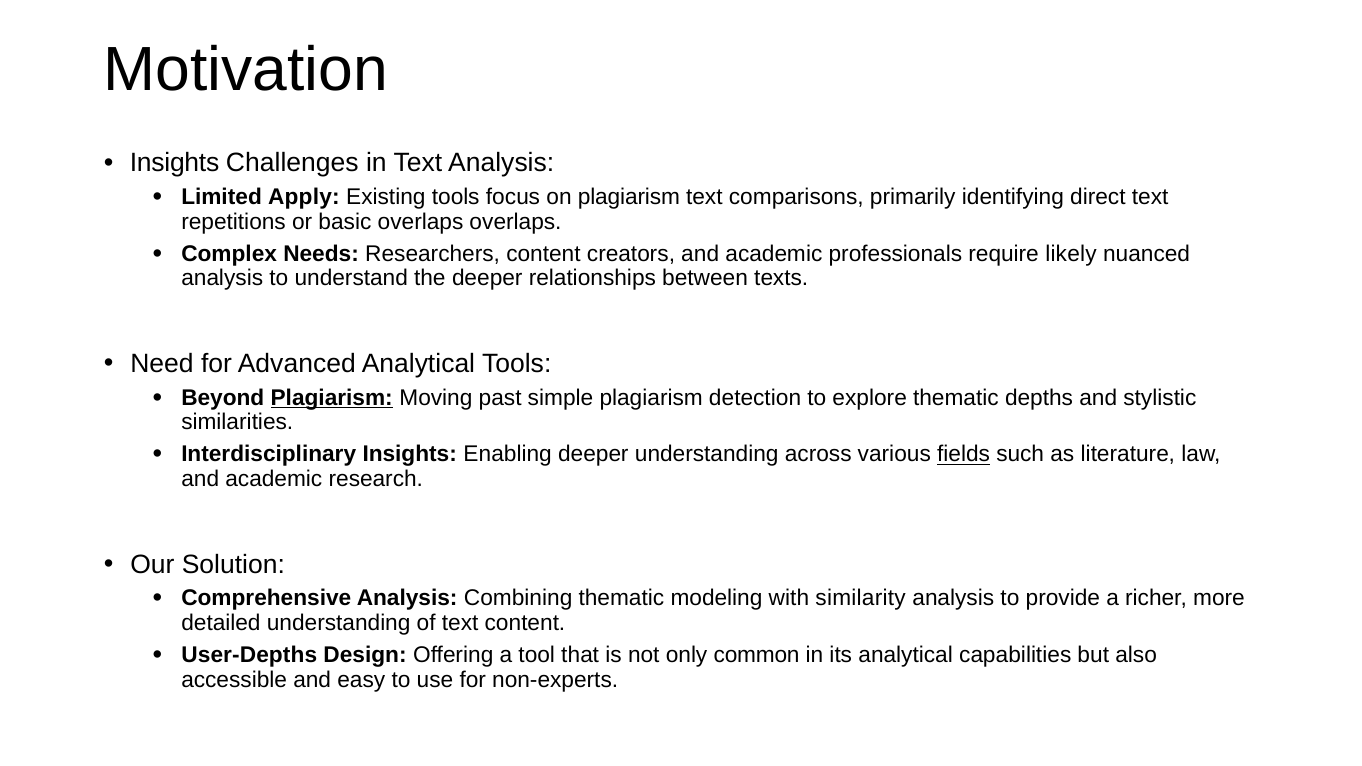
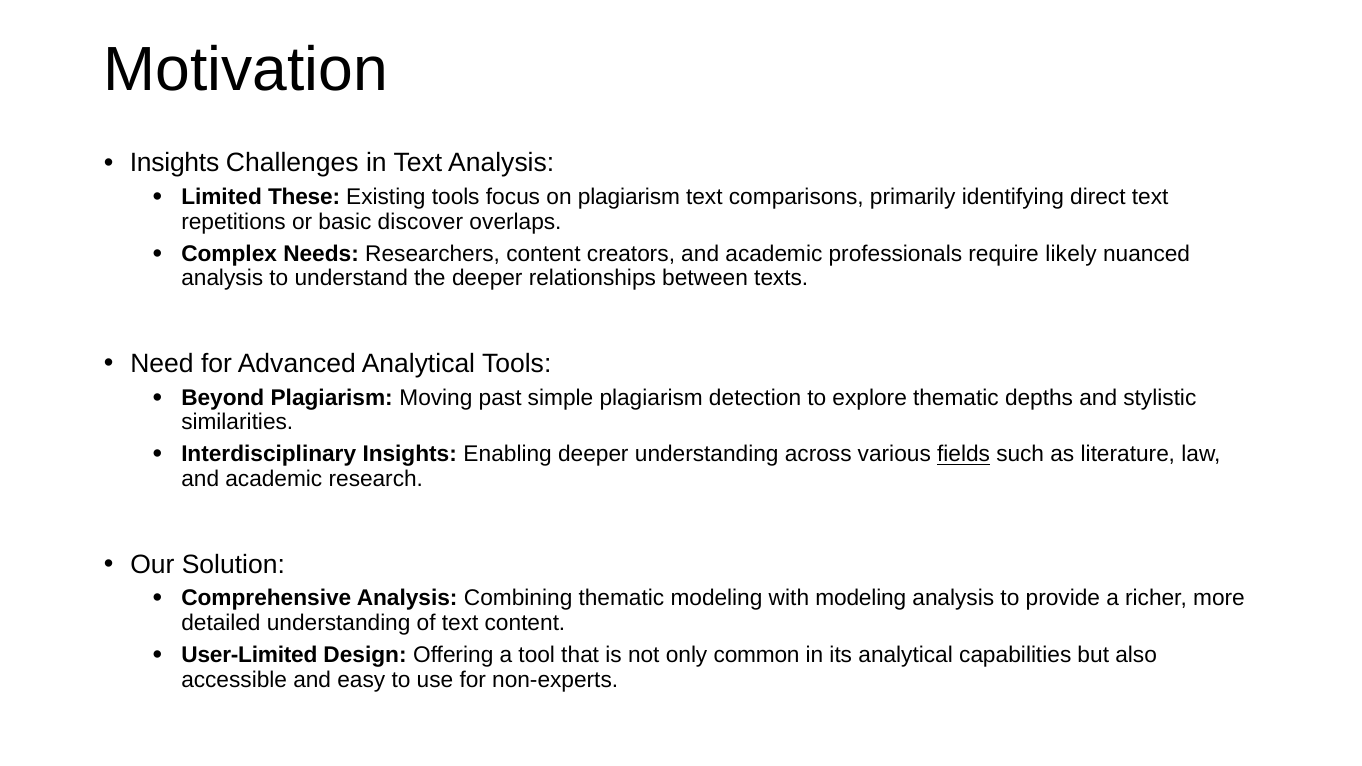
Apply: Apply -> These (304, 197)
basic overlaps: overlaps -> discover (420, 222)
Plagiarism underline: present -> none (332, 398)
with similarity: similarity -> modeling (861, 599)
User-Depths: User-Depths -> User-Limited (249, 655)
